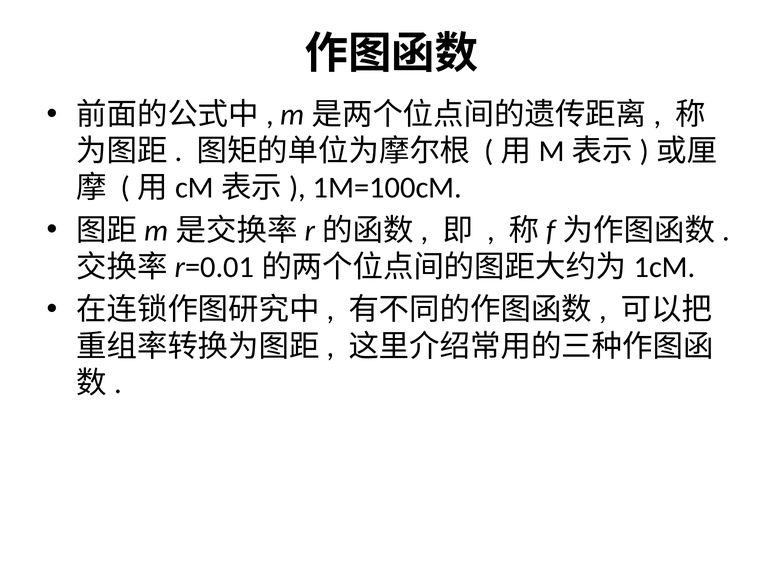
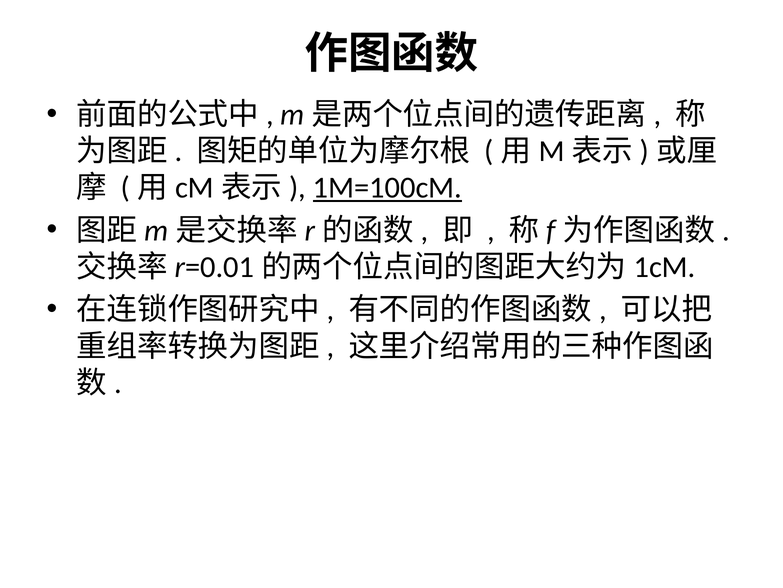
1M=100cM underline: none -> present (387, 188)
